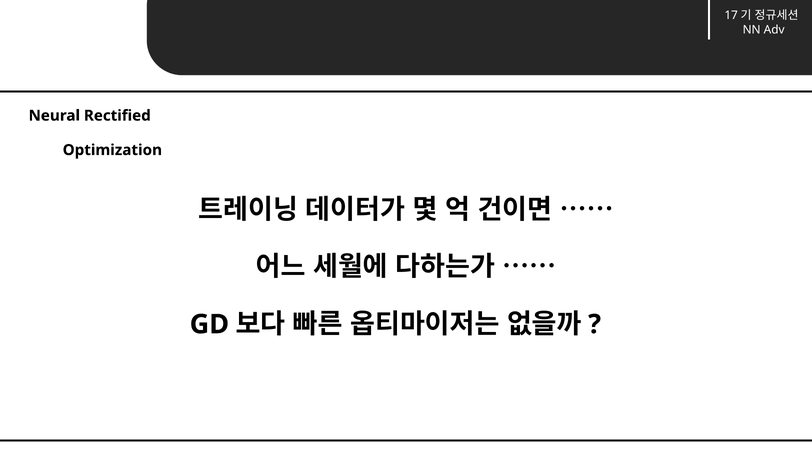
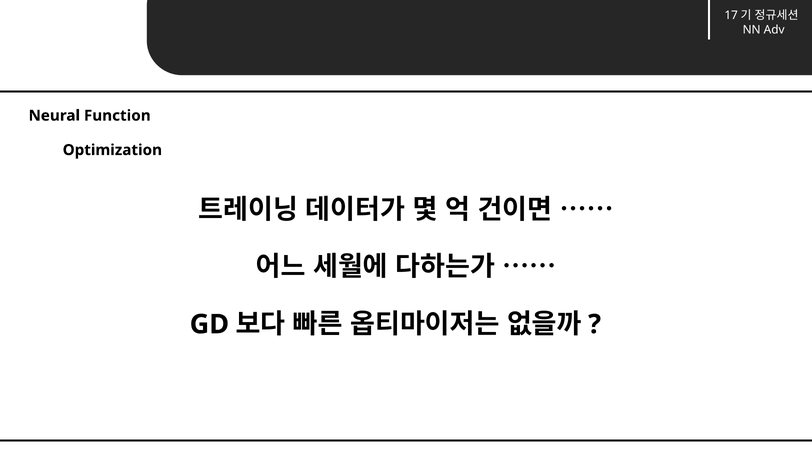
Rectified: Rectified -> Function (117, 116)
